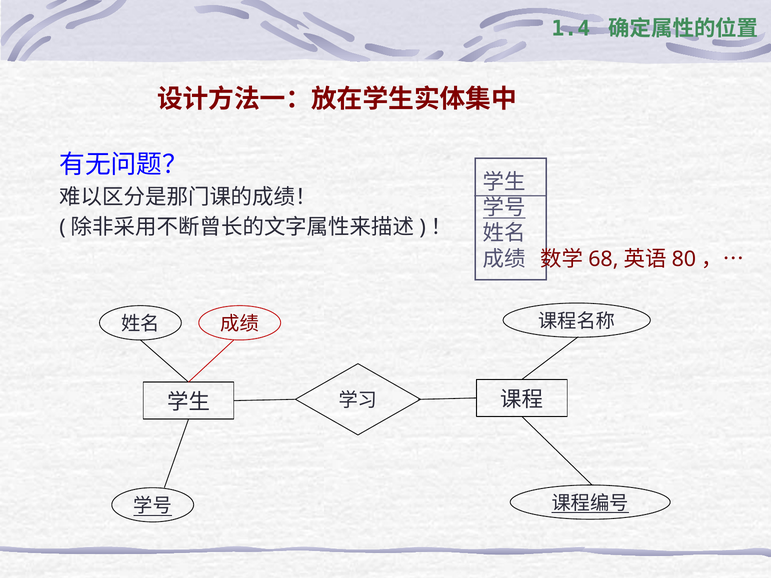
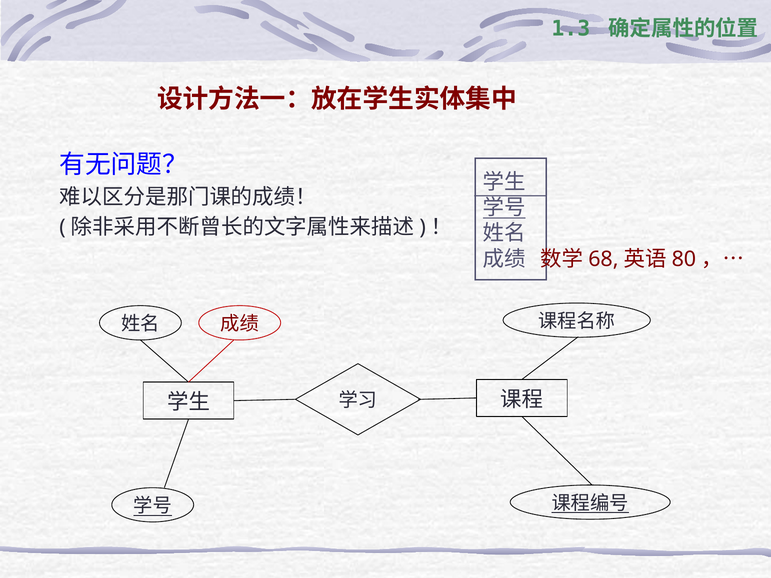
1.4: 1.4 -> 1.3 (571, 29)
